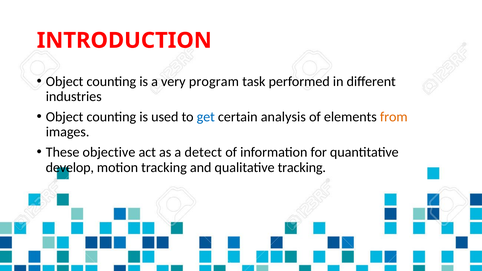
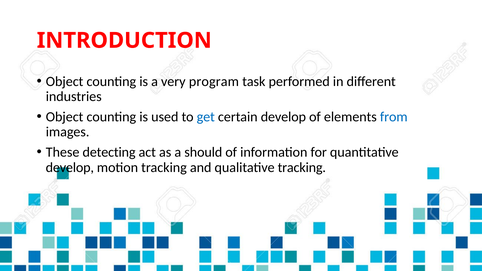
certain analysis: analysis -> develop (283, 117)
from colour: orange -> blue (394, 117)
objective: objective -> detecting (109, 152)
detect: detect -> should (203, 152)
